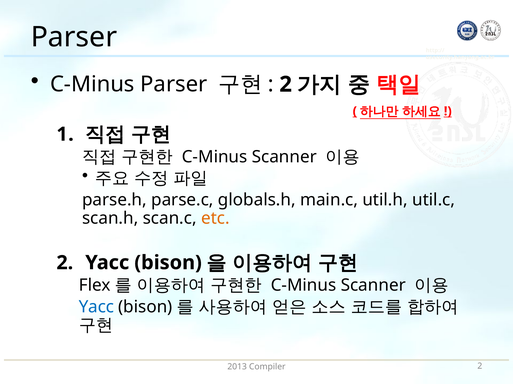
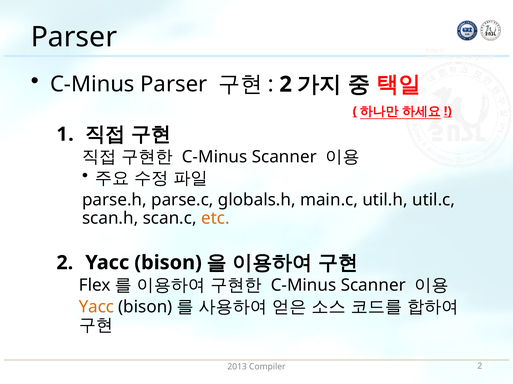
Yacc colour: blue -> orange (96, 307)
